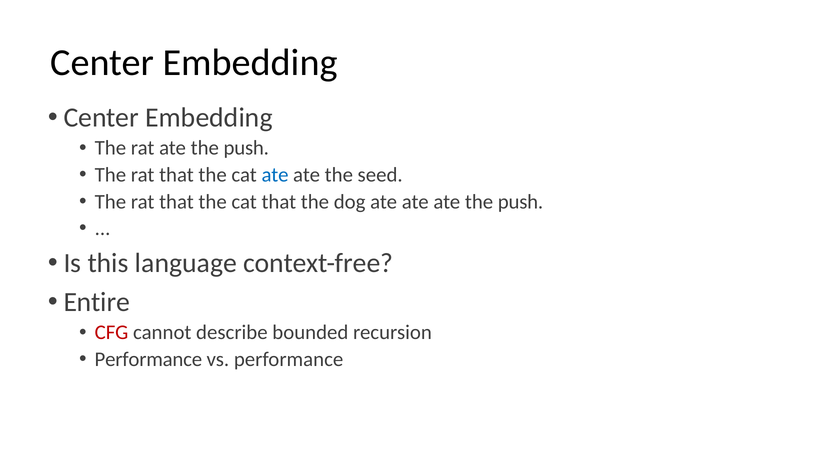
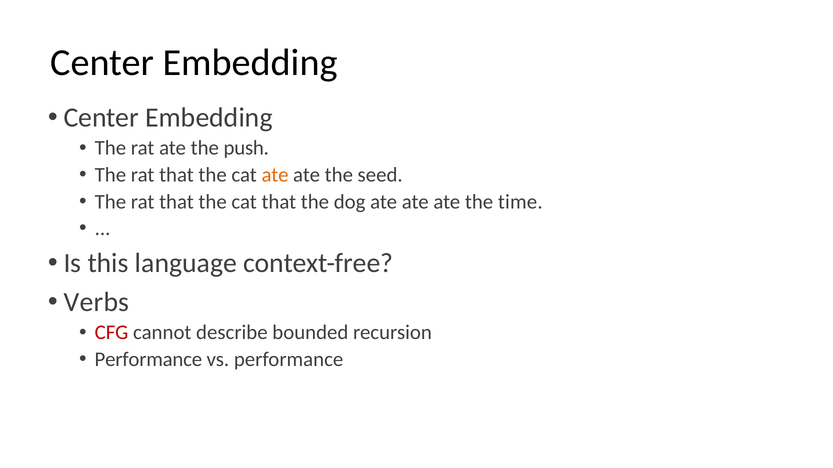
ate colour: blue -> orange (275, 175)
ate ate the push: push -> time (520, 202)
Entire: Entire -> Verbs (96, 302)
